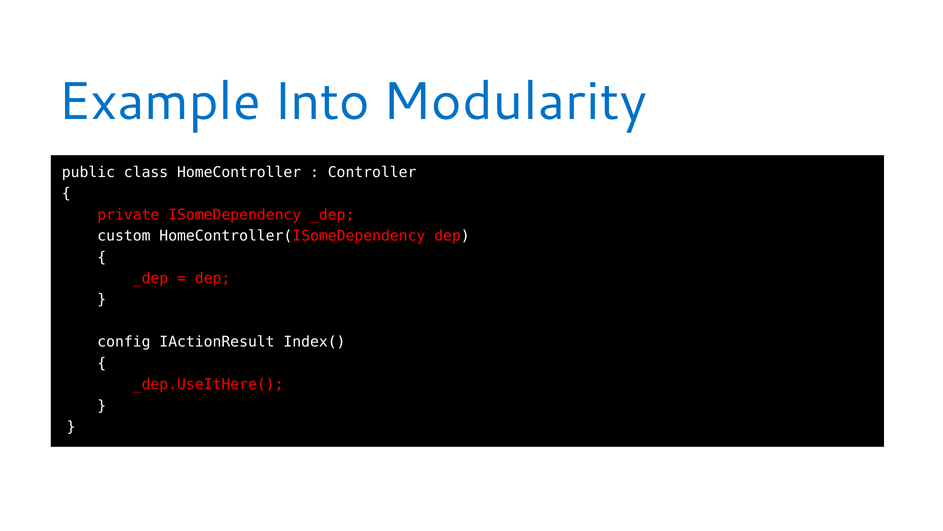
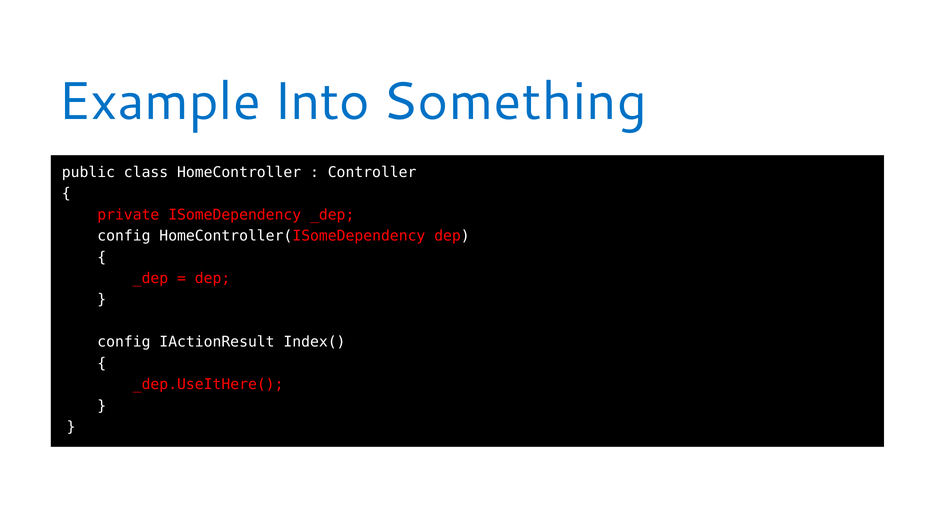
Modularity: Modularity -> Something (515, 101)
custom: custom -> config (124, 236)
